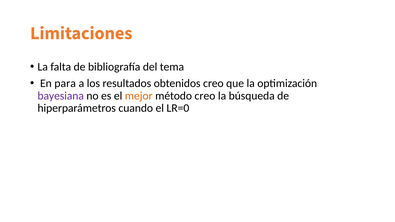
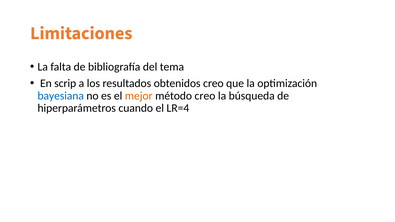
para: para -> scrip (65, 83)
bayesiana colour: purple -> blue (61, 96)
LR=0: LR=0 -> LR=4 (178, 108)
